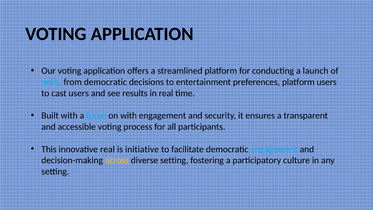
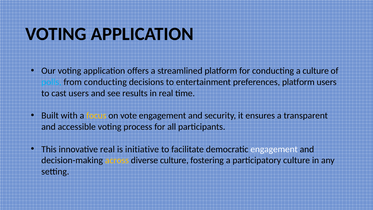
a launch: launch -> culture (316, 71)
from democratic: democratic -> conducting (105, 82)
focus colour: light blue -> yellow (96, 115)
on with: with -> vote (129, 115)
engagement colour: light blue -> white (274, 149)
diverse setting: setting -> culture (174, 160)
